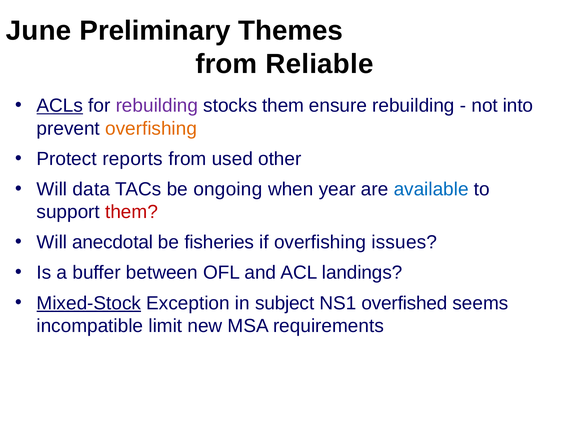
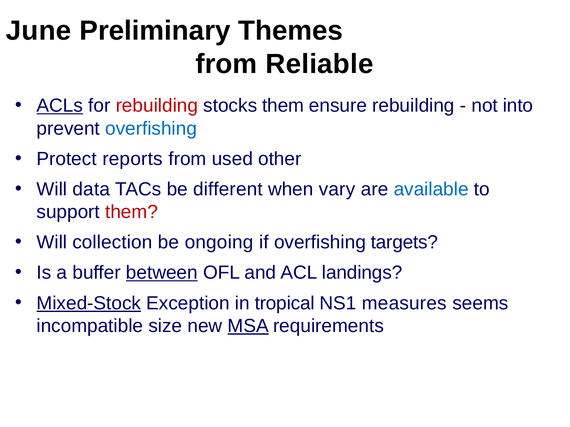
rebuilding colour: purple -> red (157, 106)
overfishing colour: orange -> blue (151, 129)
ongoing: ongoing -> different (228, 189)
year: year -> vary (337, 189)
anecdotal: anecdotal -> collection (112, 243)
fisheries: fisheries -> ongoing (219, 243)
issues: issues -> targets (404, 243)
between underline: none -> present (162, 273)
subject: subject -> tropical (285, 303)
overfished: overfished -> measures (404, 303)
limit: limit -> size (165, 326)
MSA underline: none -> present (248, 326)
